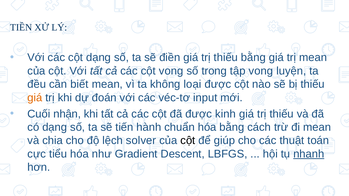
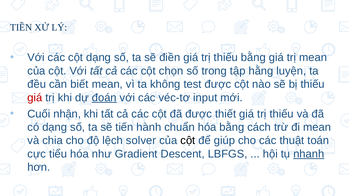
cột vong: vong -> chọn (171, 71)
tập vong: vong -> hằng (261, 71)
loại: loại -> test (193, 84)
giá colour: orange -> red (35, 98)
đoán underline: none -> present (104, 98)
kinh: kinh -> thiết (226, 114)
